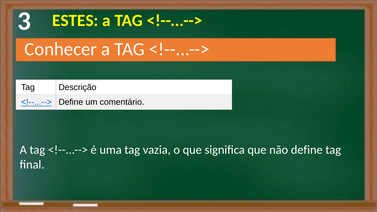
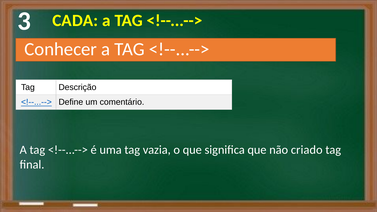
ESTES: ESTES -> CADA (75, 20)
não define: define -> criado (307, 150)
